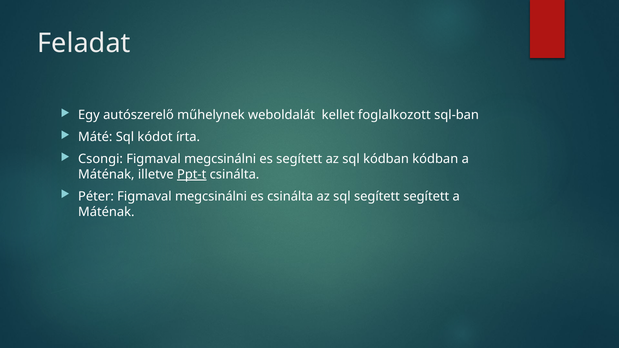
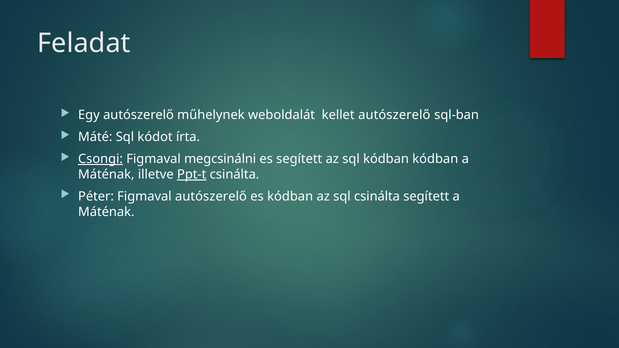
kellet foglalkozott: foglalkozott -> autószerelő (394, 115)
Csongi underline: none -> present (101, 159)
Péter Figmaval megcsinálni: megcsinálni -> autószerelő (211, 196)
es csinálta: csinálta -> kódban (290, 196)
sql segített: segített -> csinálta (377, 196)
